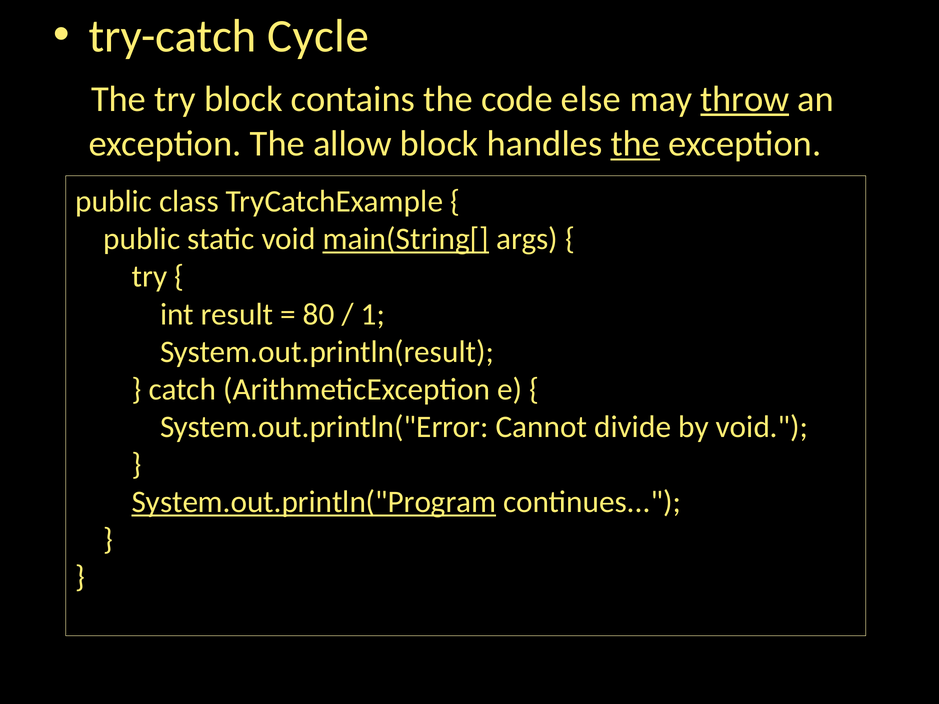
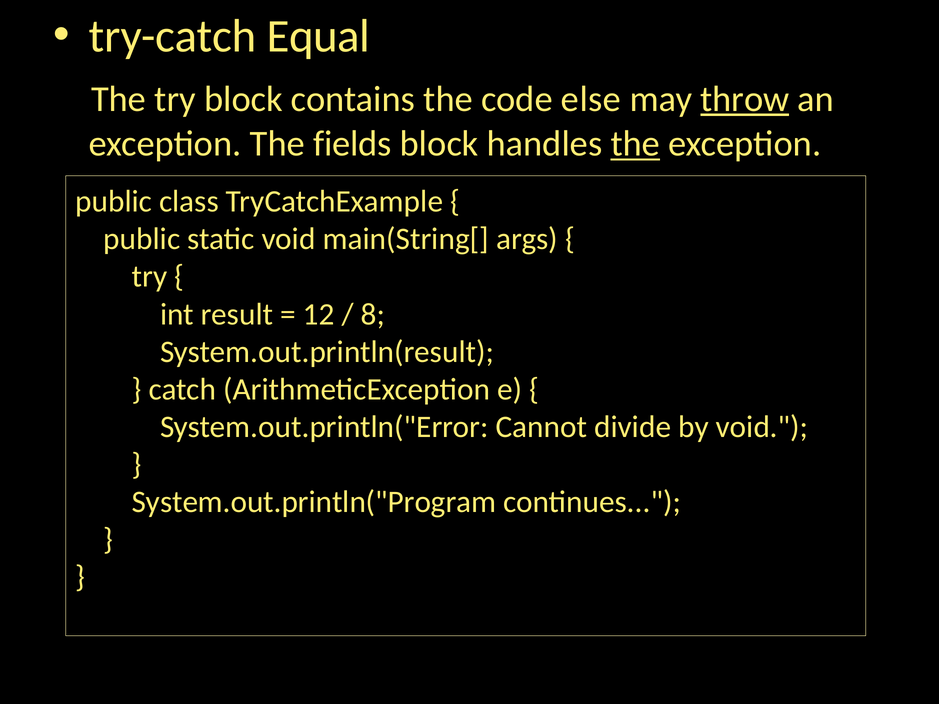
Cycle: Cycle -> Equal (318, 36)
allow: allow -> fields (352, 144)
main(String[ underline: present -> none (406, 239)
80: 80 -> 12 (319, 314)
1: 1 -> 8 (373, 314)
System.out.println("Program underline: present -> none (314, 502)
